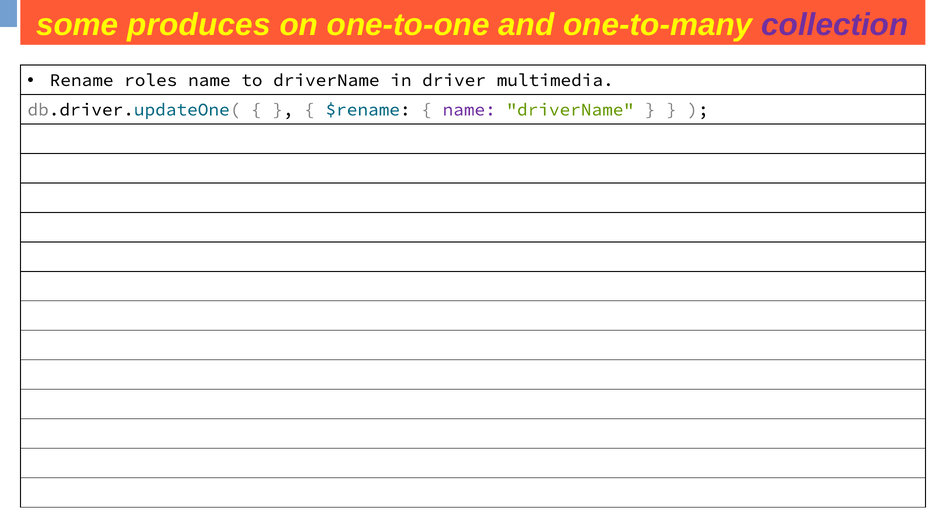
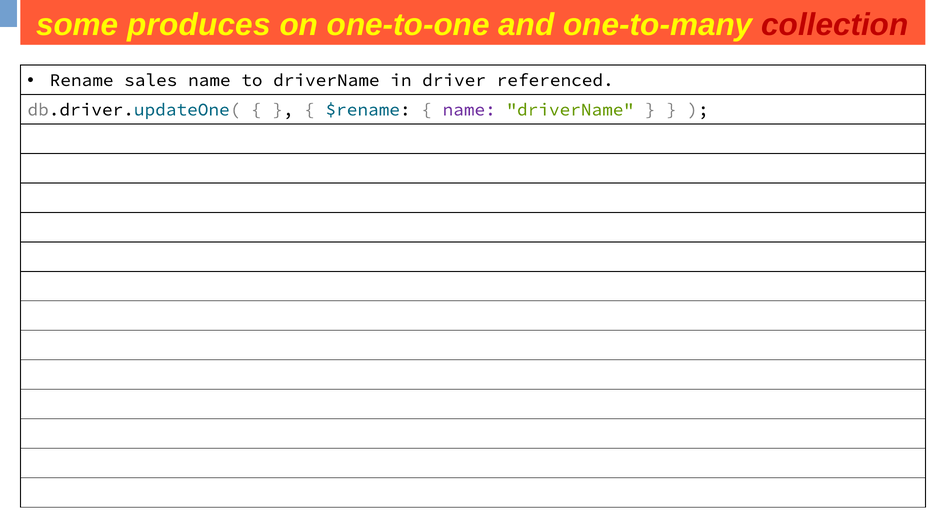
collection colour: purple -> red (835, 25)
roles: roles -> sales (151, 80)
multimedia: multimedia -> referenced (555, 80)
